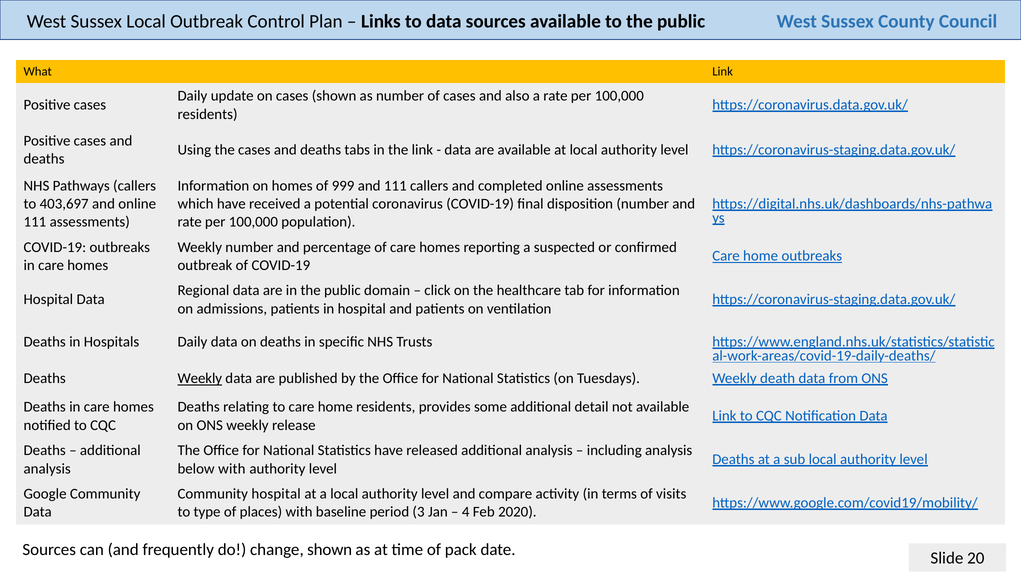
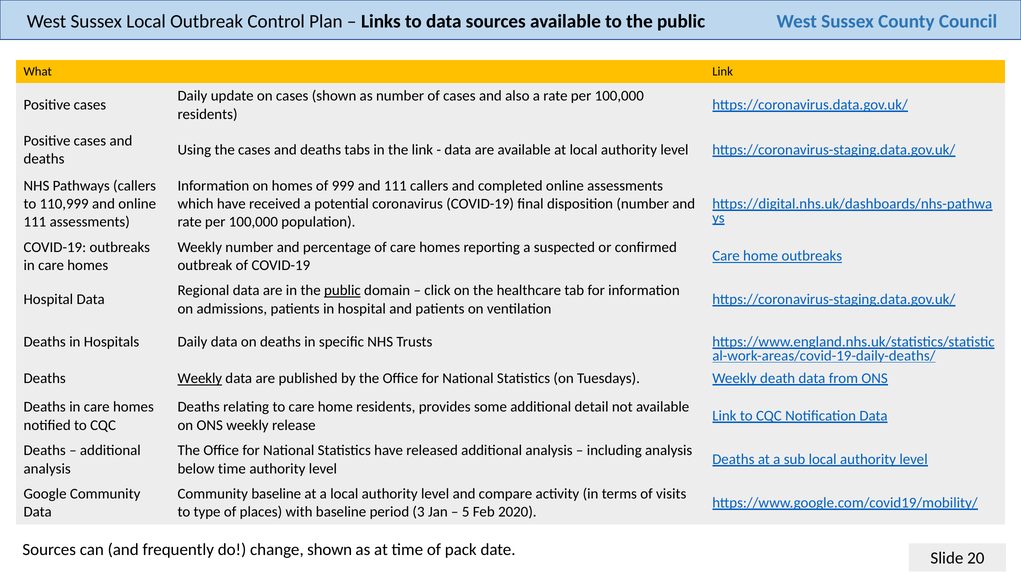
403,697: 403,697 -> 110,999 (64, 204)
public underline: none -> present (342, 291)
below with: with -> time (232, 469)
Community hospital: hospital -> baseline (276, 494)
4: 4 -> 5 (466, 512)
